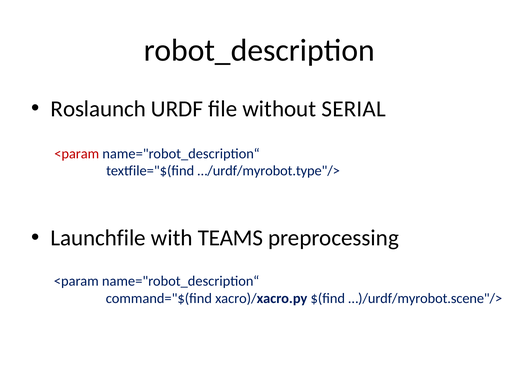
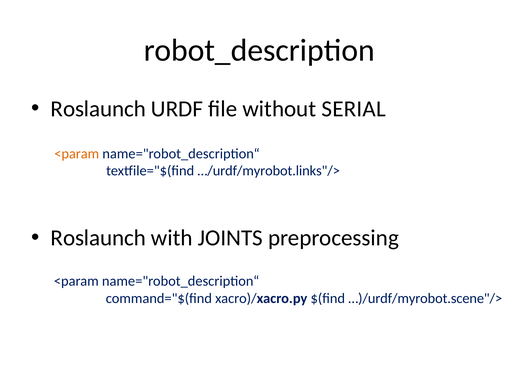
<param colour: red -> orange (77, 154)
…/urdf/myrobot.type"/>: …/urdf/myrobot.type"/> -> …/urdf/myrobot.links"/> (269, 171)
Launchfile: Launchfile -> Roslaunch (98, 238)
TEAMS: TEAMS -> JOINTS (230, 238)
